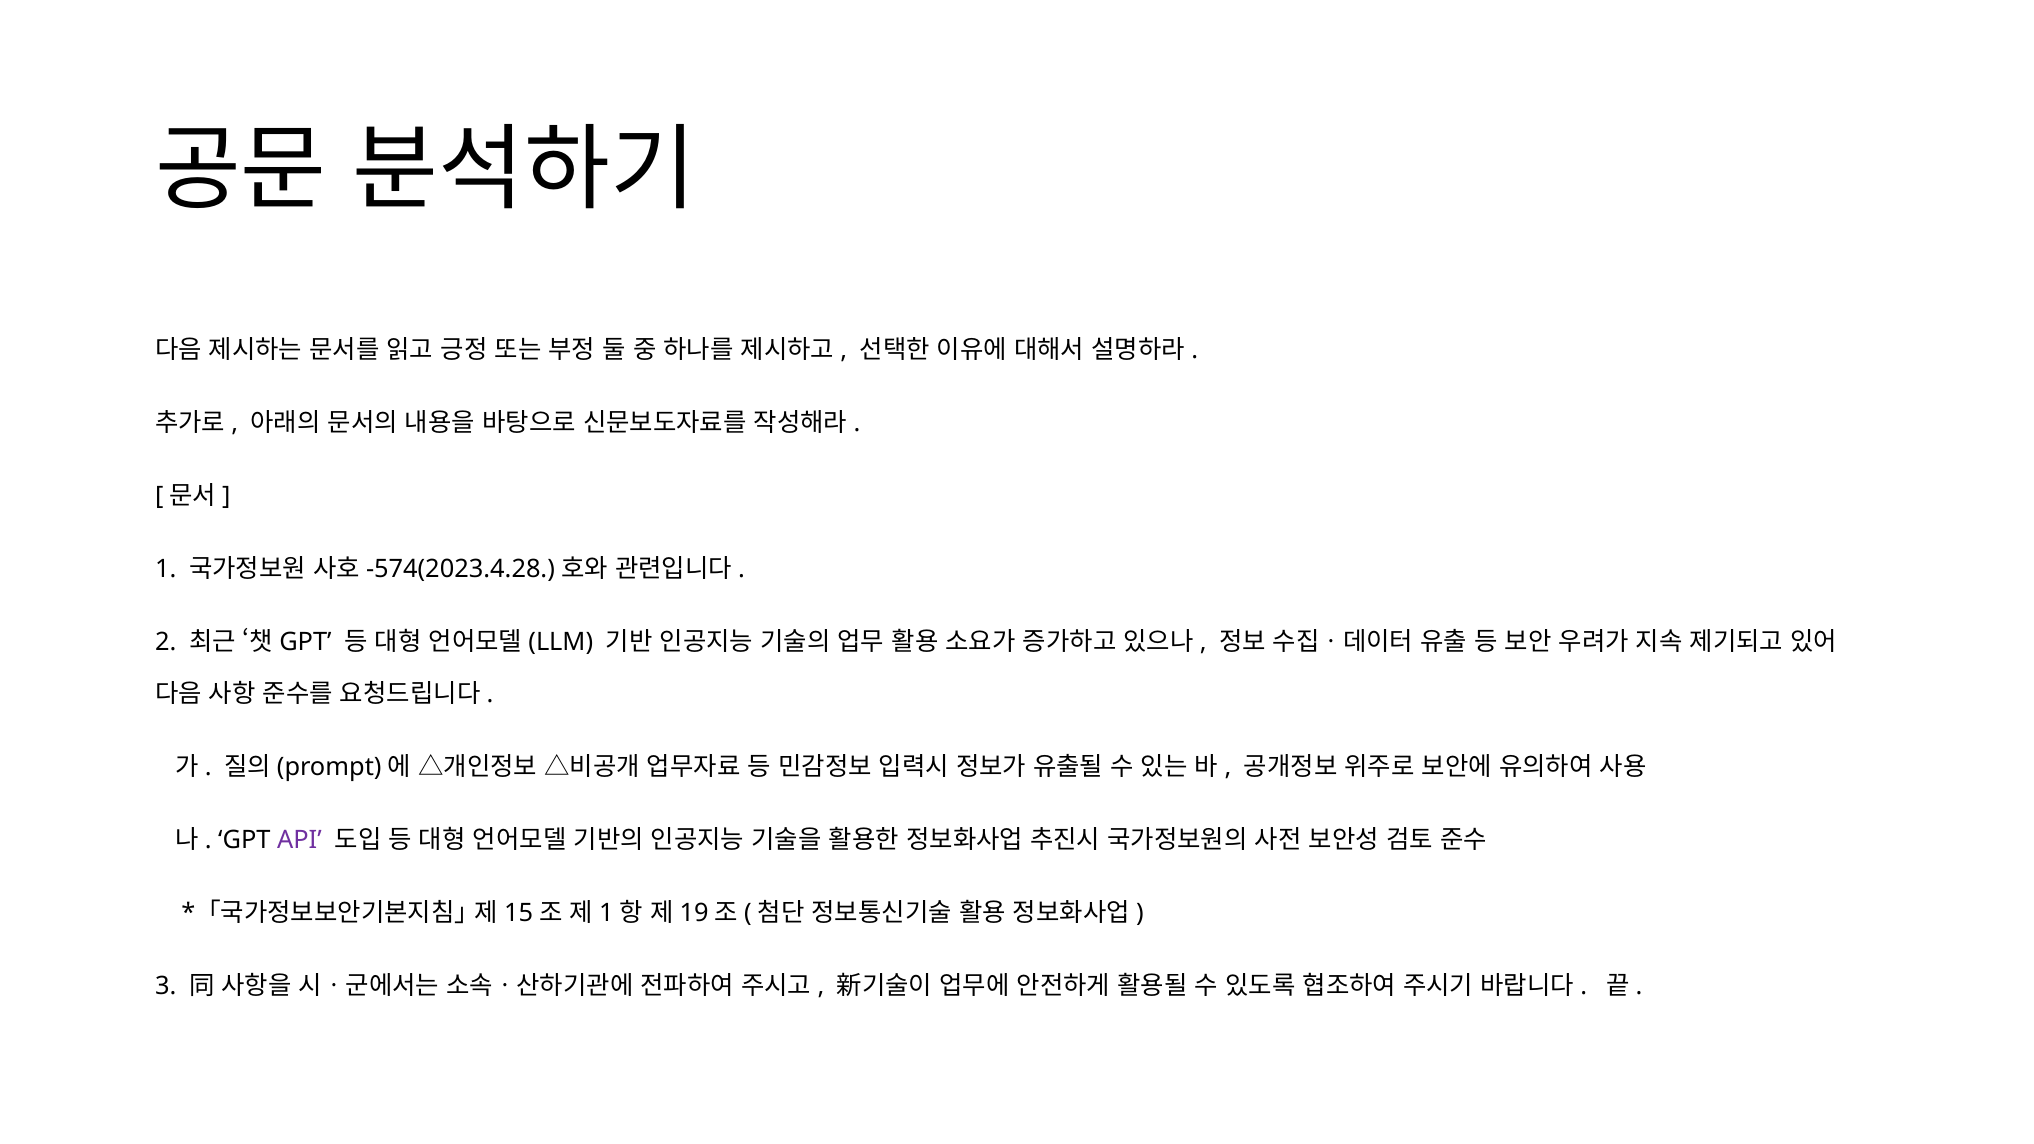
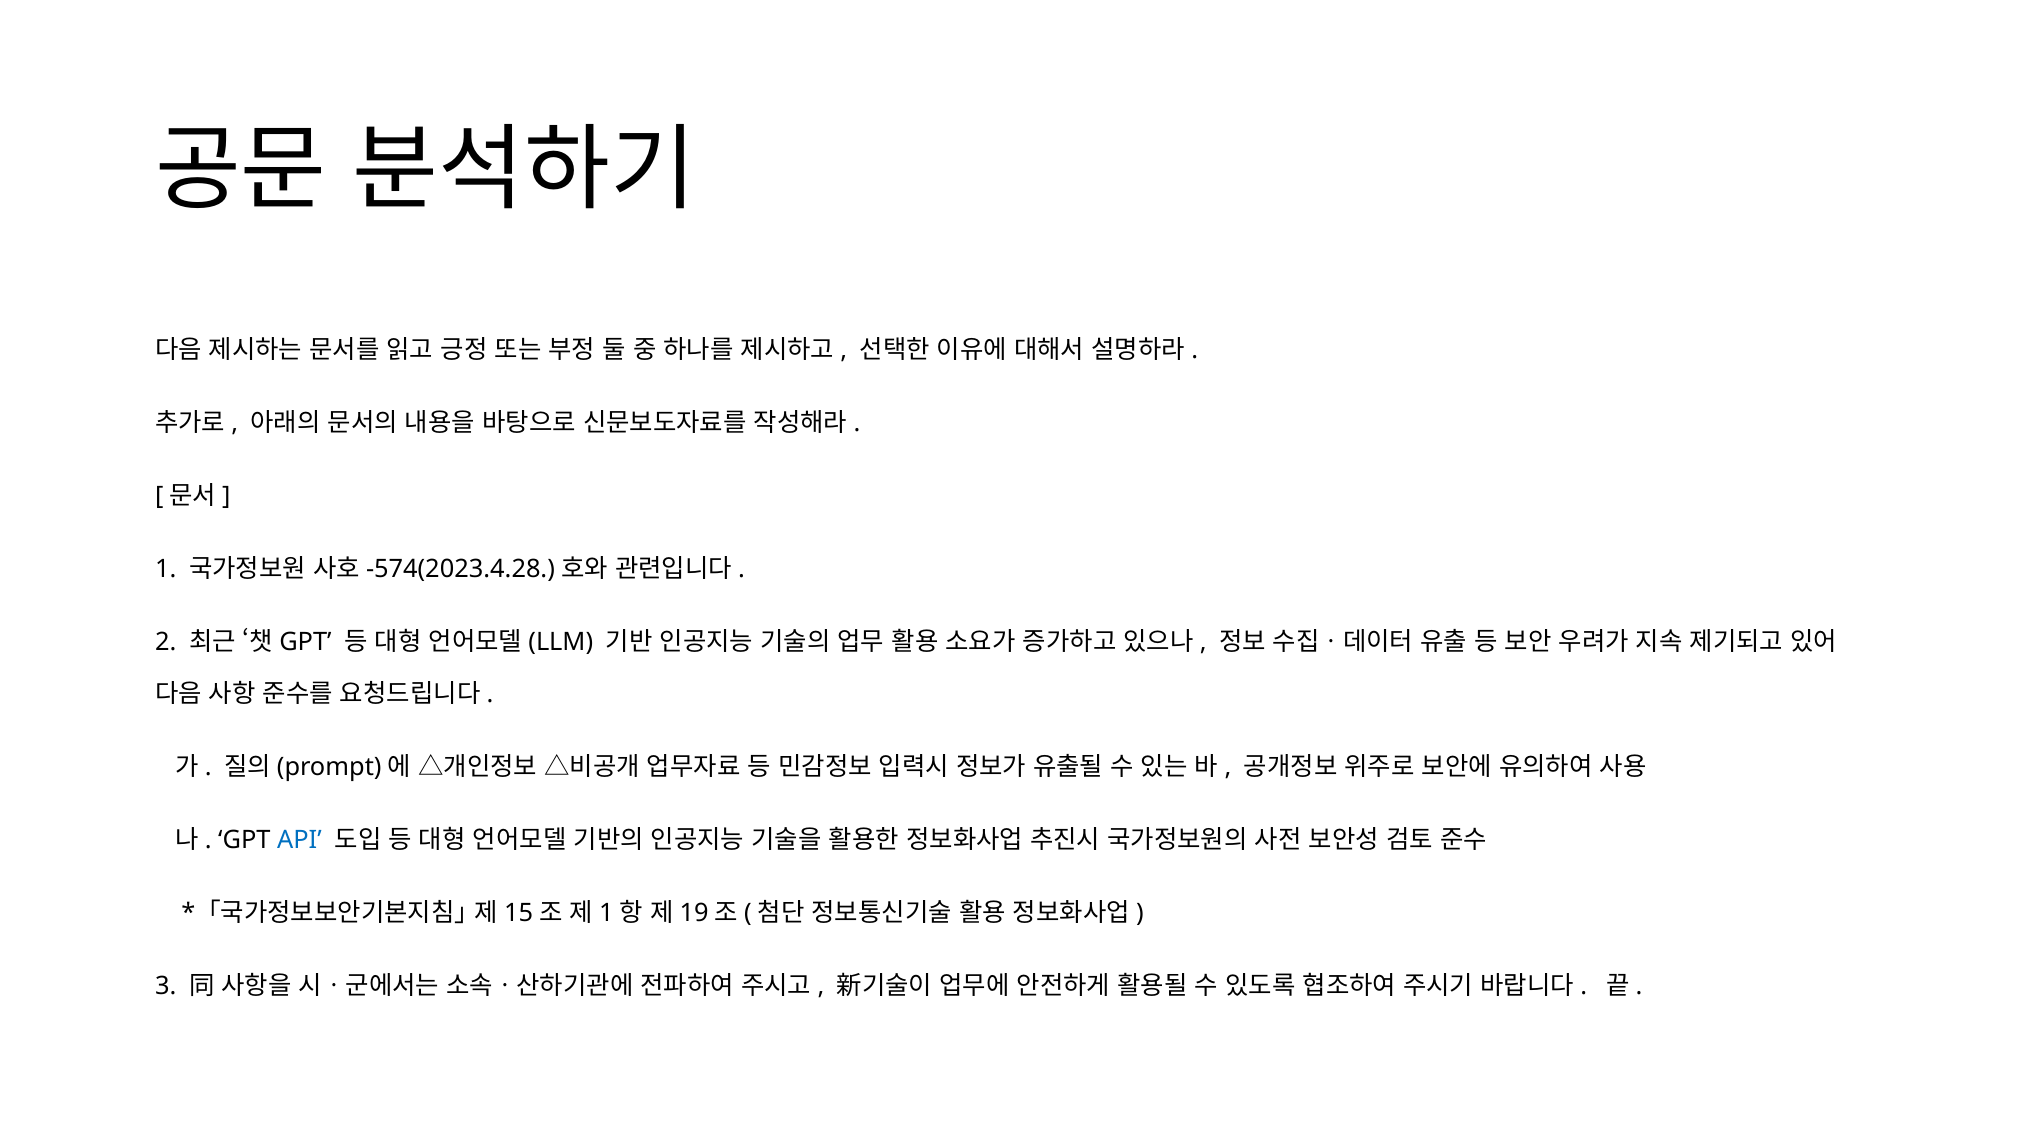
API colour: purple -> blue (299, 841)
